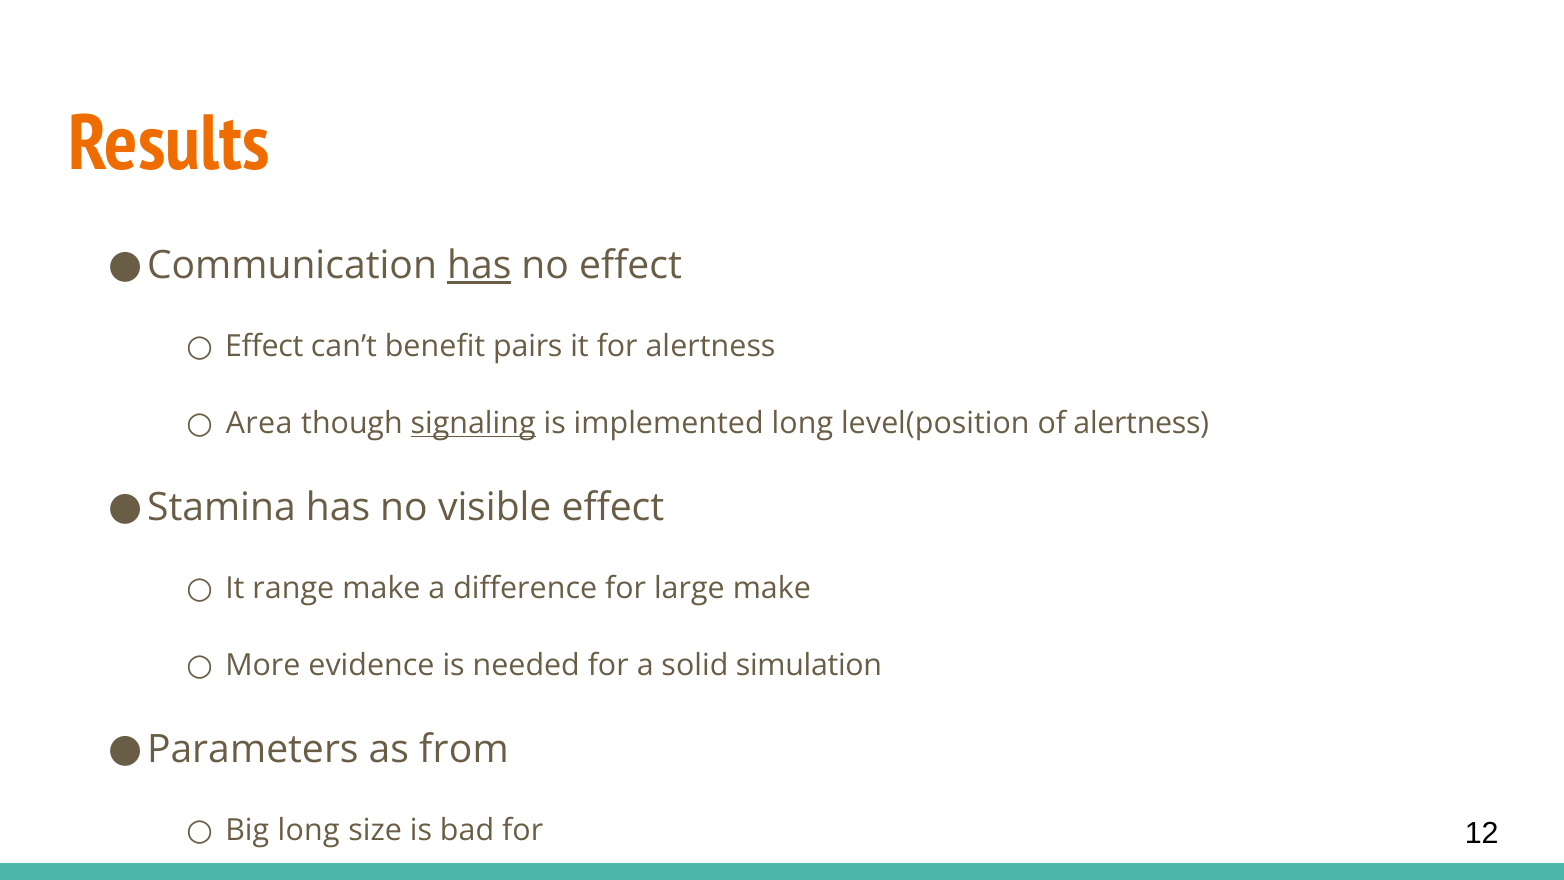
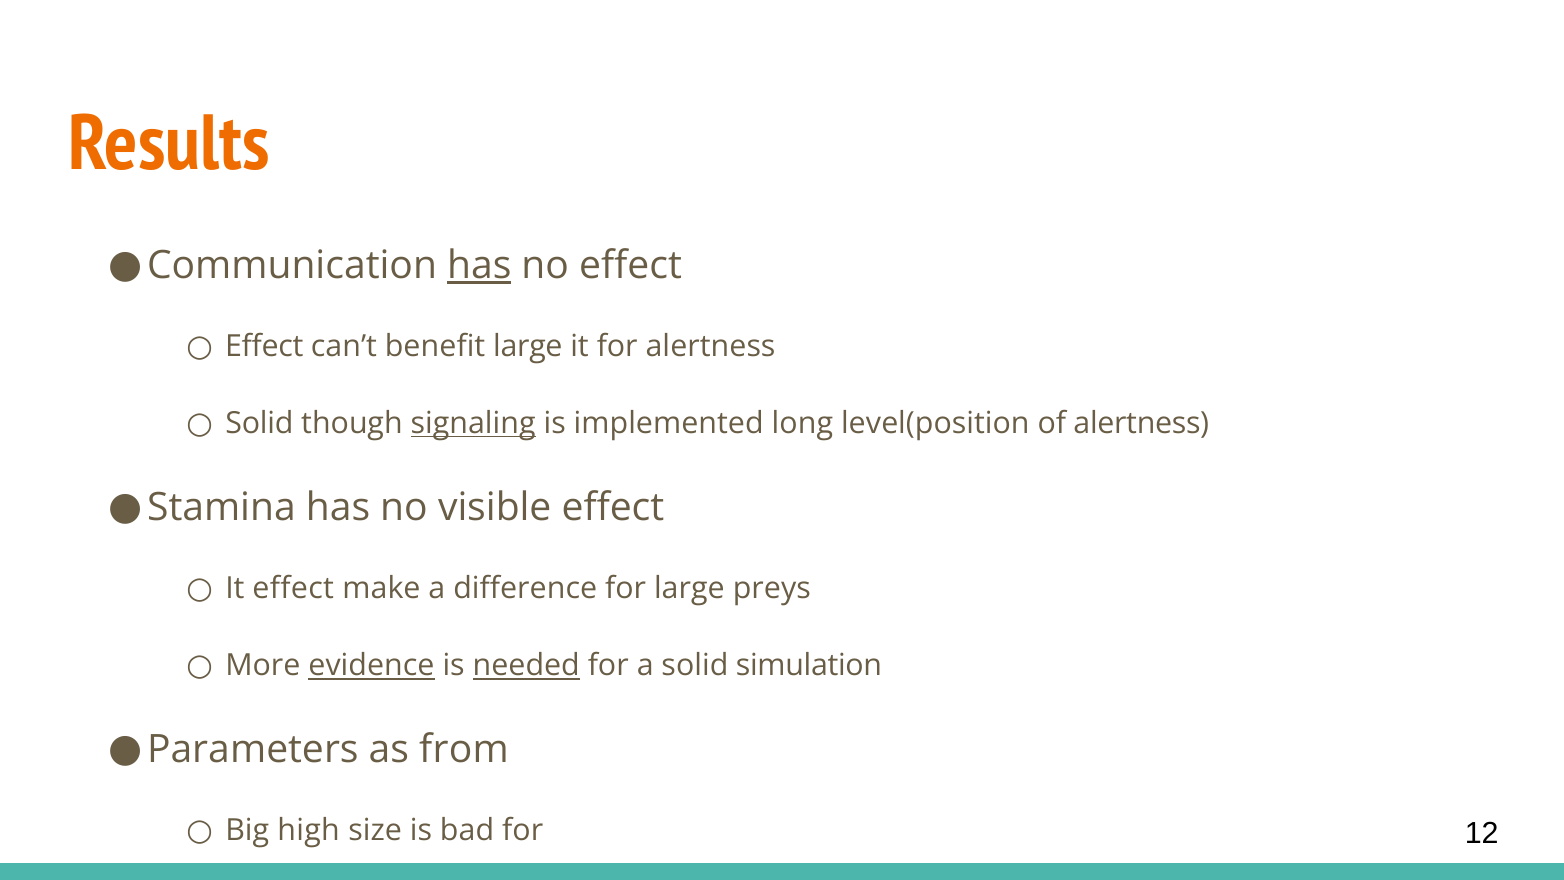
benefit pairs: pairs -> large (528, 347)
Area: Area -> Solid (259, 423)
It range: range -> effect (293, 589)
large make: make -> preys (772, 589)
evidence underline: none -> present (371, 665)
needed underline: none -> present (526, 665)
Big long: long -> high (309, 831)
